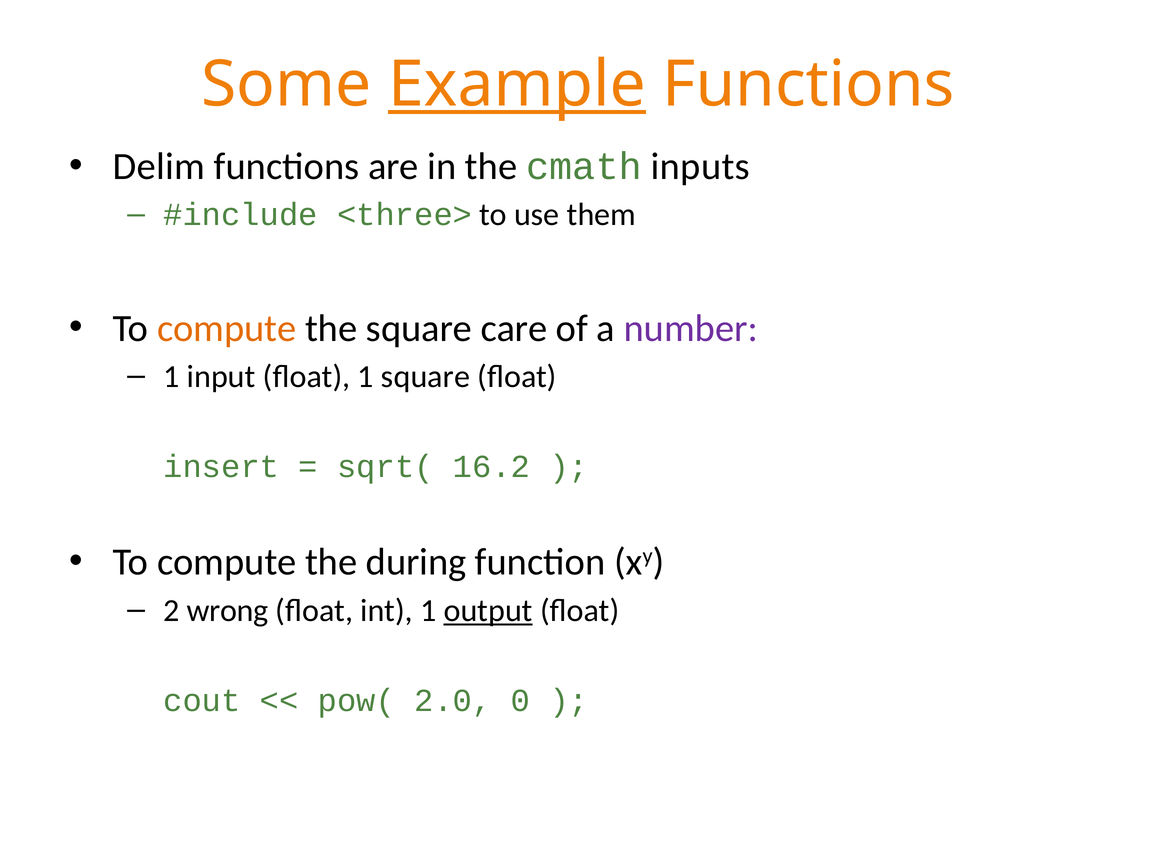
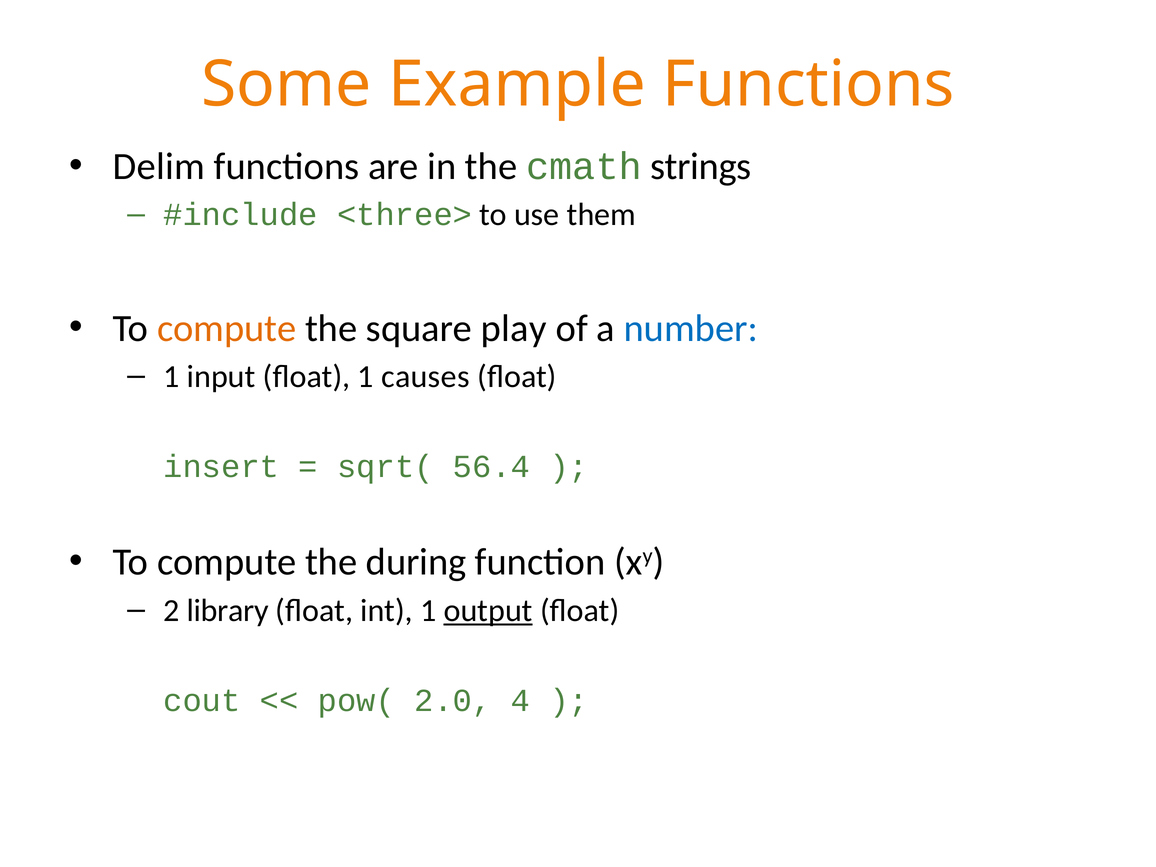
Example underline: present -> none (517, 84)
inputs: inputs -> strings (701, 166)
care: care -> play (514, 328)
number colour: purple -> blue (691, 328)
1 square: square -> causes (425, 377)
16.2: 16.2 -> 56.4 (492, 467)
wrong: wrong -> library (228, 610)
0: 0 -> 4 (520, 700)
